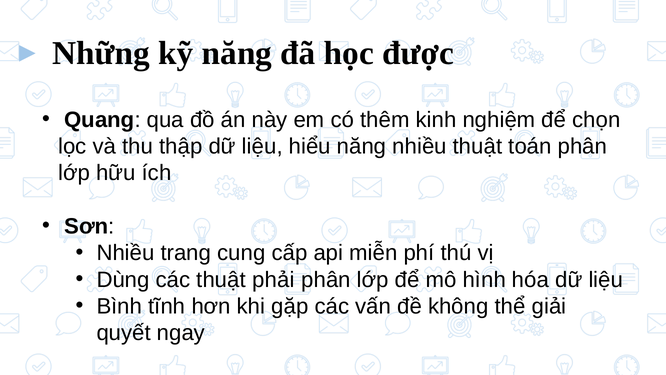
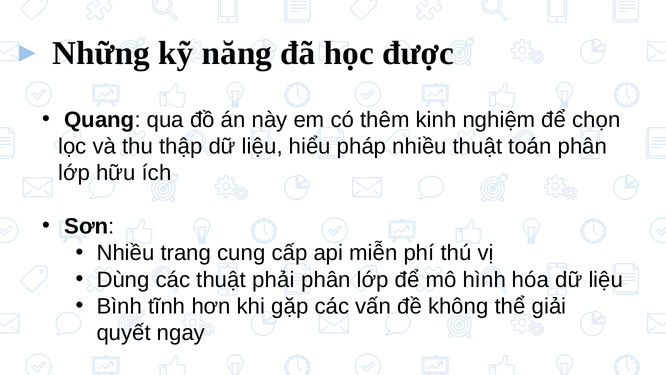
hiểu năng: năng -> pháp (362, 146)
